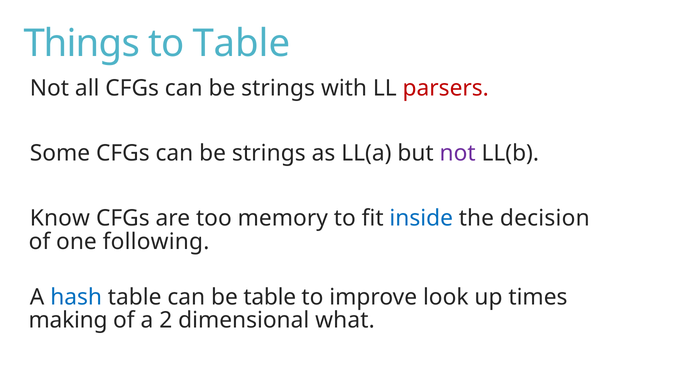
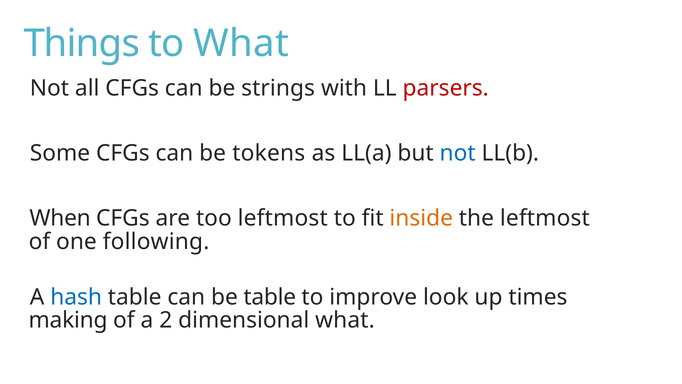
to Table: Table -> What (241, 43)
strings: strings -> tokens (269, 153)
not colour: purple -> blue (458, 153)
Know: Know -> When (60, 218)
too memory: memory -> leftmost (283, 218)
inside colour: blue -> orange (421, 218)
the decision: decision -> leftmost (545, 218)
